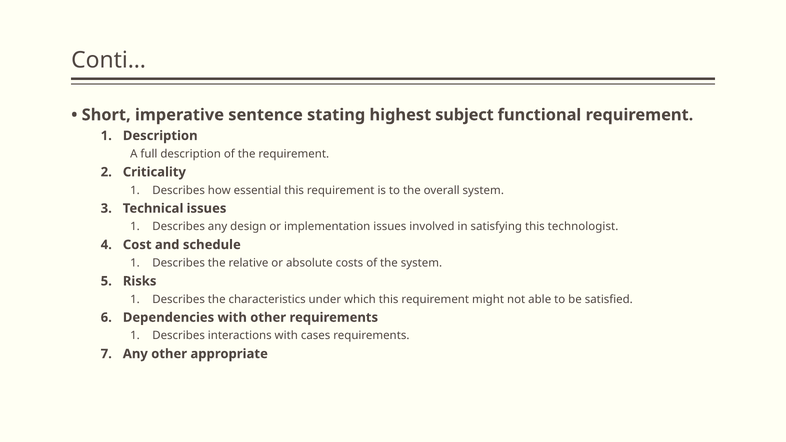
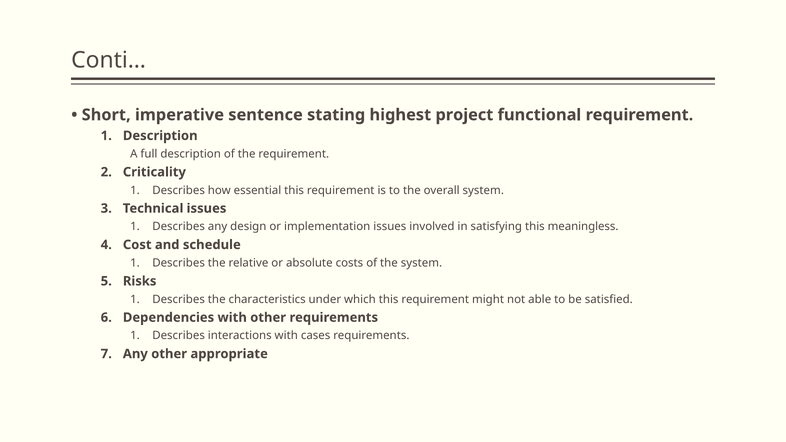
subject: subject -> project (464, 115)
technologist: technologist -> meaningless (583, 227)
